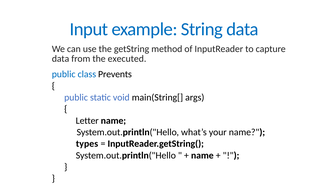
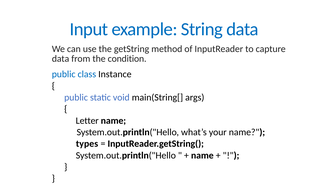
executed: executed -> condition (127, 59)
Prevents: Prevents -> Instance (115, 74)
